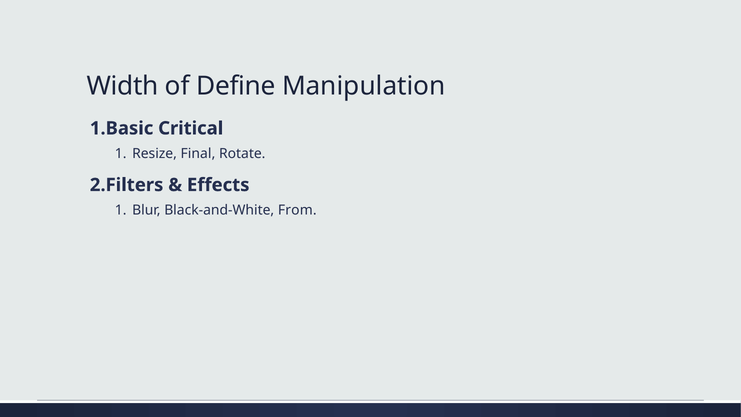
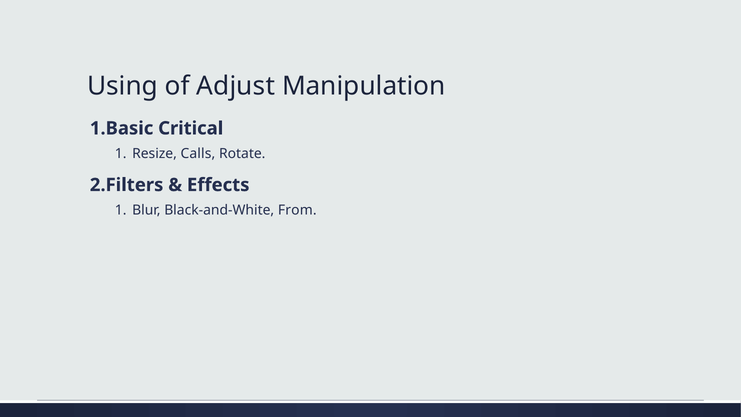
Width: Width -> Using (122, 86)
Define: Define -> Adjust (236, 86)
Final: Final -> Calls (198, 154)
